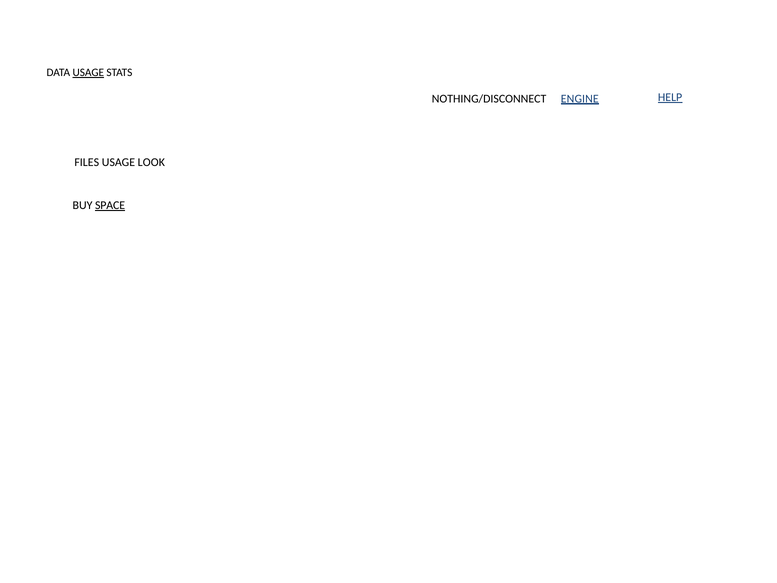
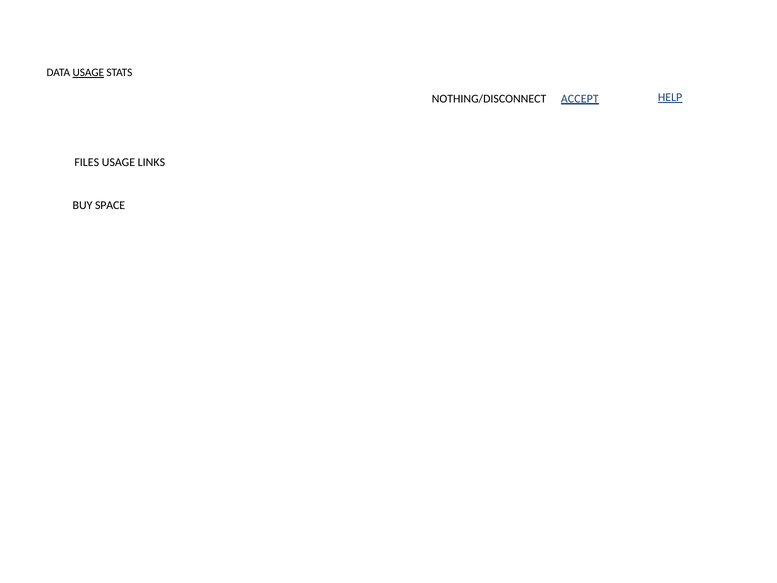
ENGINE: ENGINE -> ACCEPT (580, 99)
LOOK: LOOK -> LINKS (151, 162)
SPACE underline: present -> none (110, 205)
